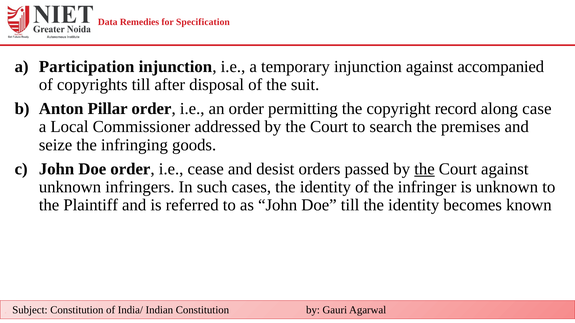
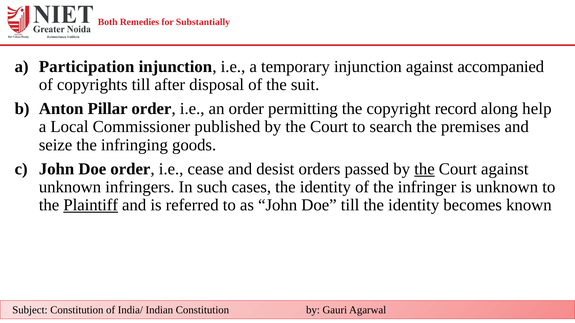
Data: Data -> Both (108, 22)
Specification: Specification -> Substantially (203, 22)
case: case -> help (537, 109)
addressed: addressed -> published (227, 127)
Plaintiff underline: none -> present (91, 205)
